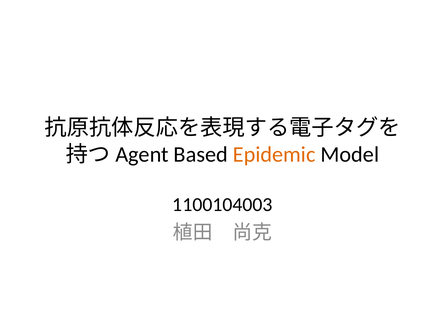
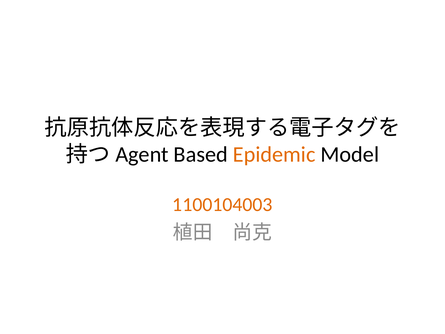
1100104003 colour: black -> orange (222, 205)
